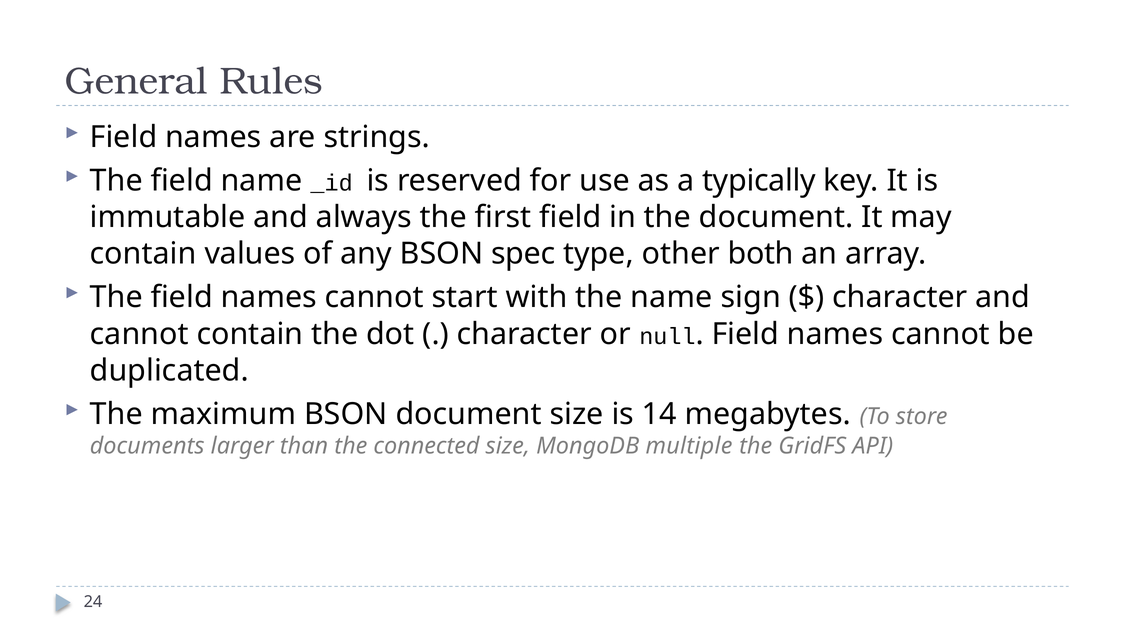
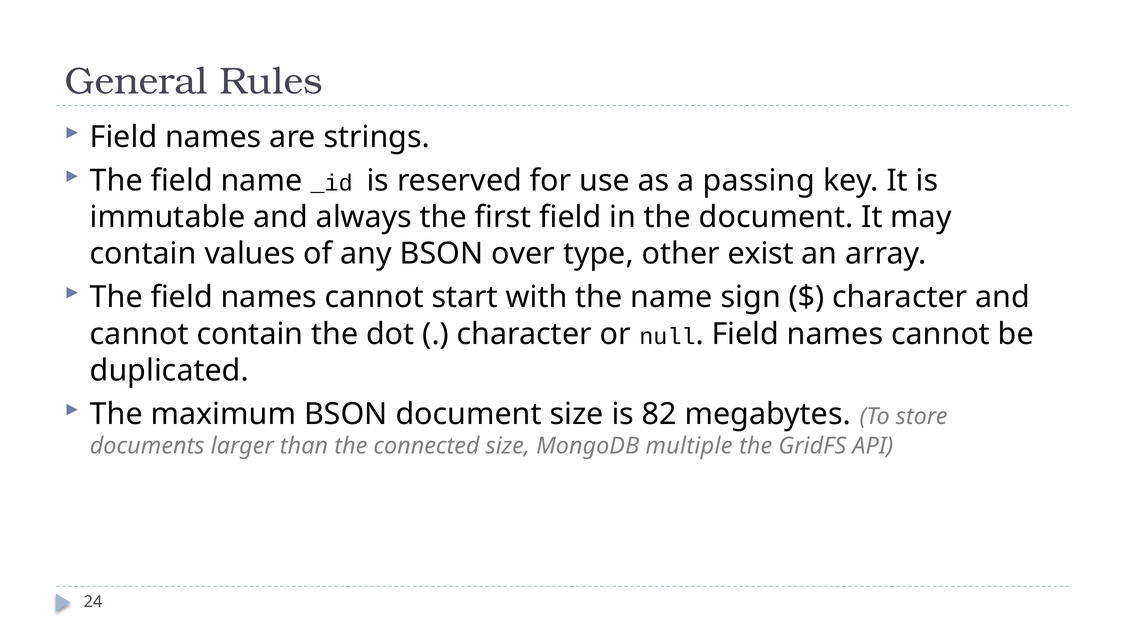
typically: typically -> passing (759, 181)
spec: spec -> over (523, 254)
both: both -> exist (761, 254)
14: 14 -> 82 (659, 414)
